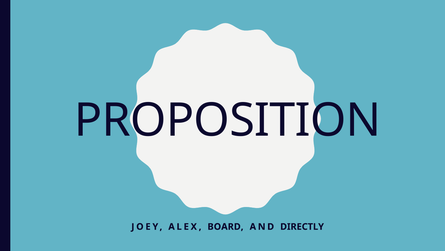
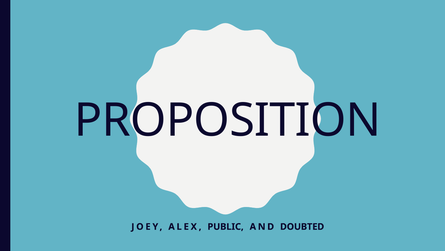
BOARD: BOARD -> PUBLIC (226, 226)
DIRECTLY: DIRECTLY -> DOUBTED (302, 226)
